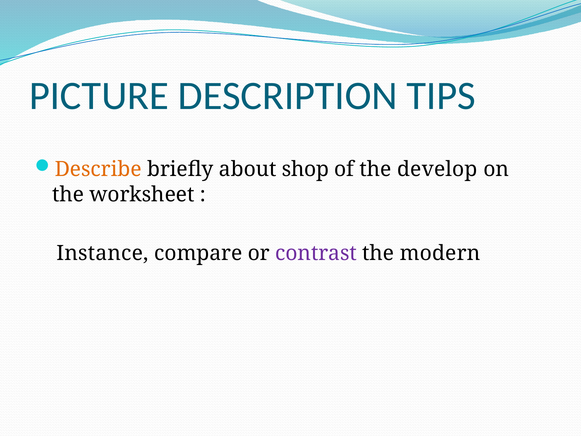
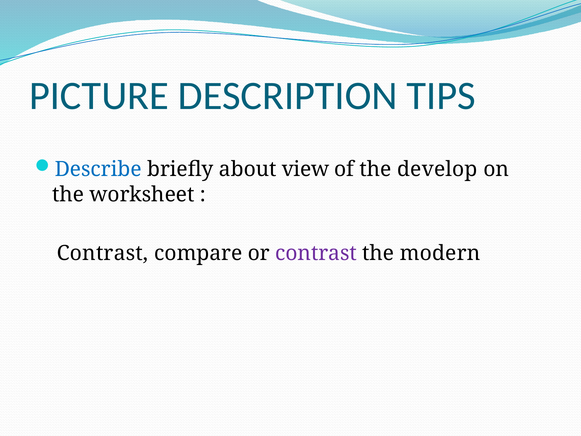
Describe colour: orange -> blue (98, 169)
shop: shop -> view (305, 169)
Instance: Instance -> Contrast (103, 253)
